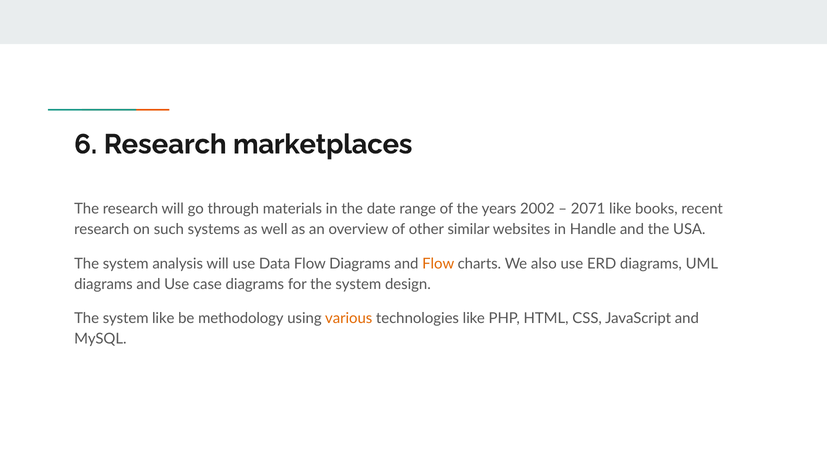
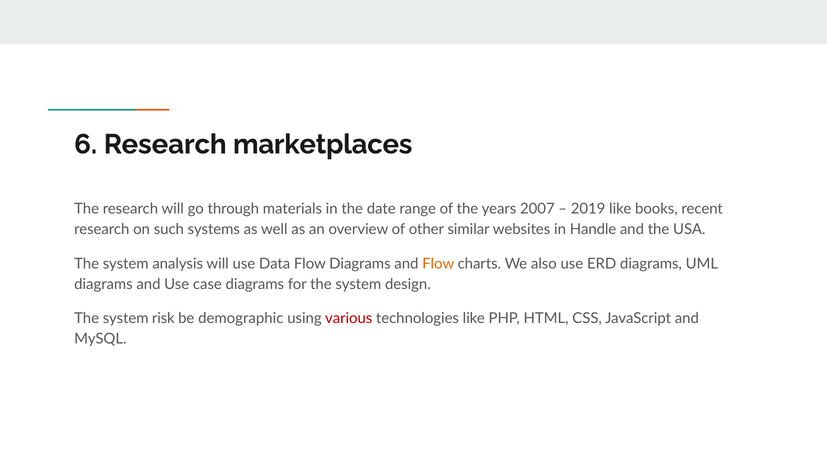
2002: 2002 -> 2007 (537, 209)
2071: 2071 -> 2019 (588, 209)
system like: like -> risk (163, 319)
methodology: methodology -> demographic (241, 319)
various colour: orange -> red (349, 319)
